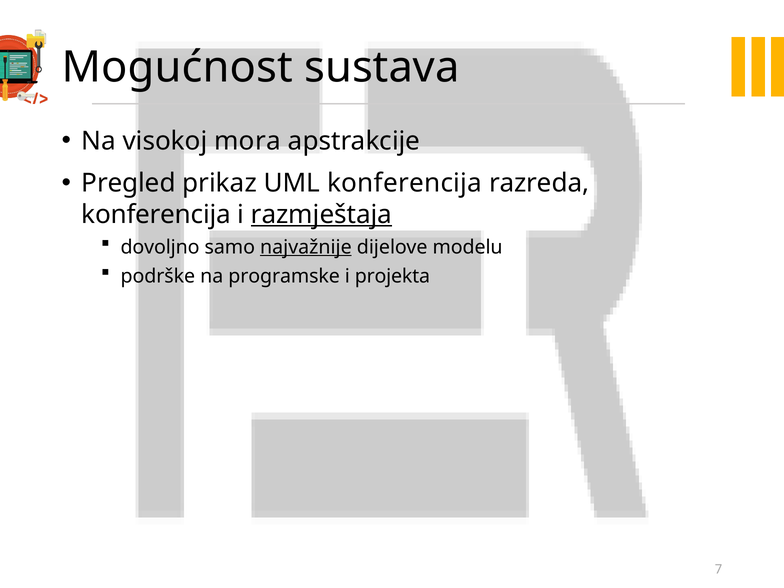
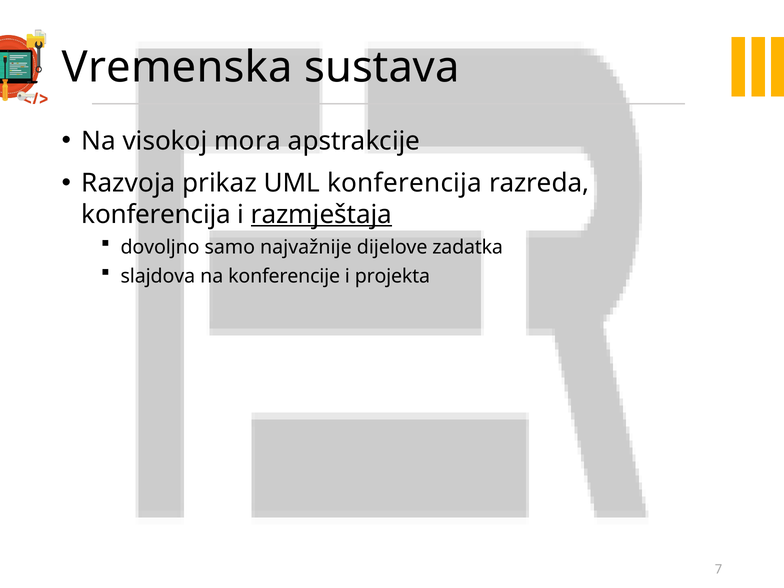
Mogućnost: Mogućnost -> Vremenska (177, 67)
Pregled: Pregled -> Razvoja (128, 183)
najvažnije underline: present -> none (306, 247)
modelu: modelu -> zadatka (468, 247)
podrške: podrške -> slajdova (158, 276)
programske: programske -> konferencije (284, 276)
